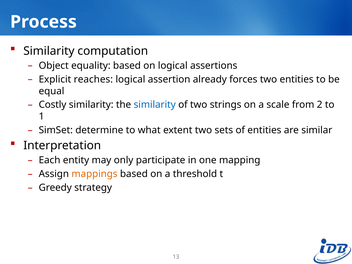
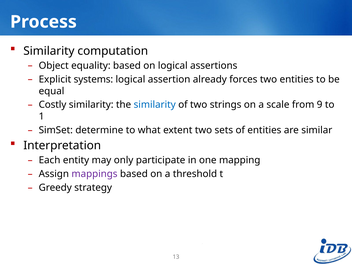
reaches: reaches -> systems (93, 79)
2: 2 -> 9 (320, 105)
mappings colour: orange -> purple (94, 174)
